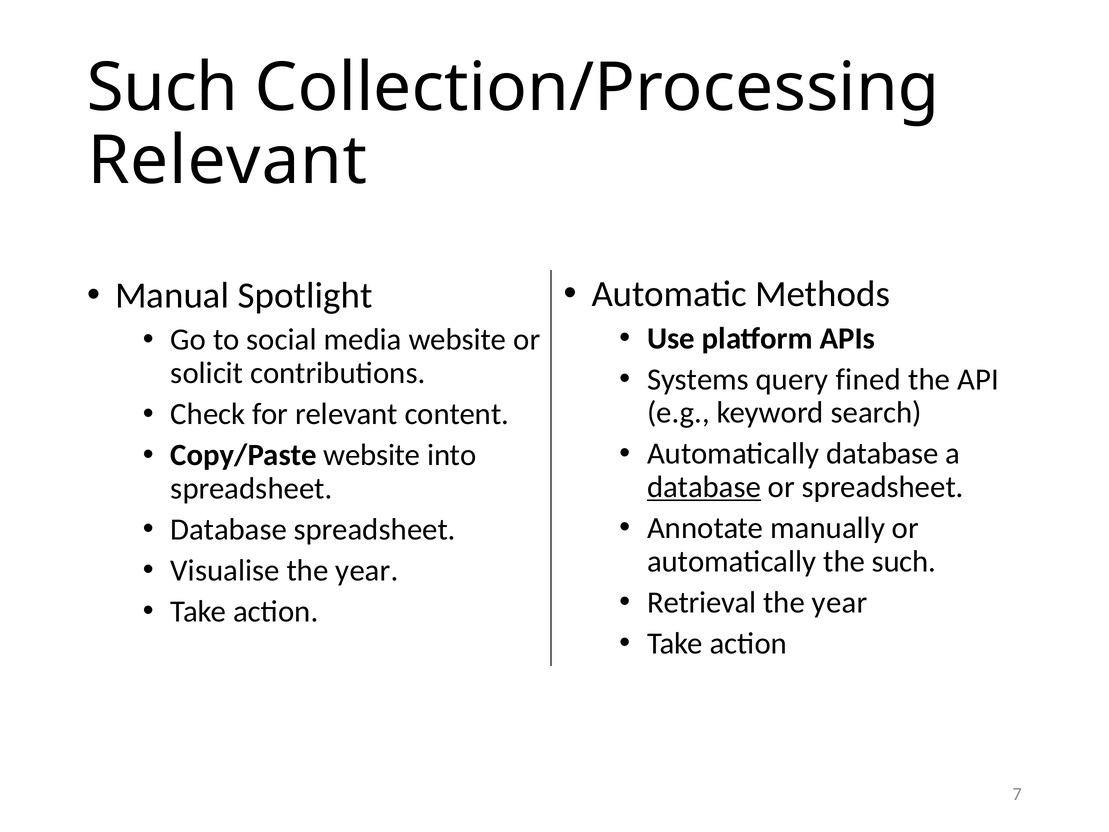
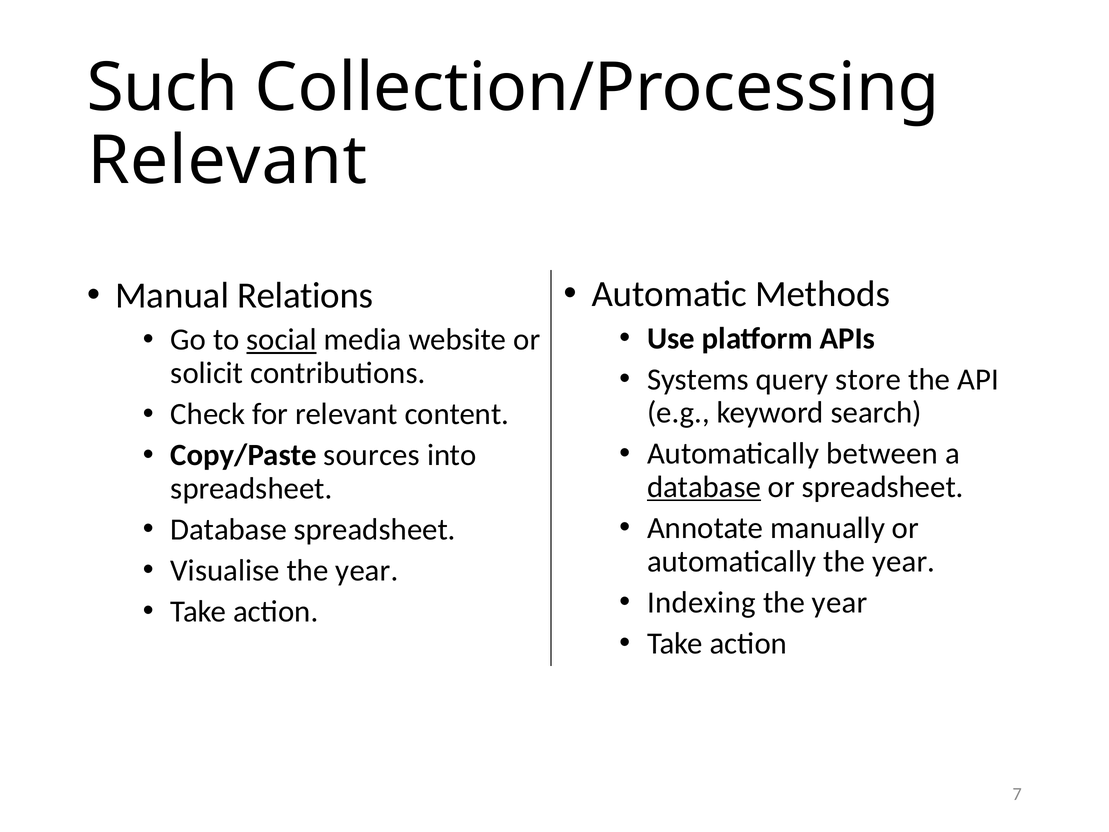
Spotlight: Spotlight -> Relations (305, 295)
social underline: none -> present (282, 340)
fined: fined -> store (868, 379)
Automatically database: database -> between (882, 454)
Copy/Paste website: website -> sources (372, 455)
automatically the such: such -> year (904, 561)
Retrieval: Retrieval -> Indexing (701, 602)
